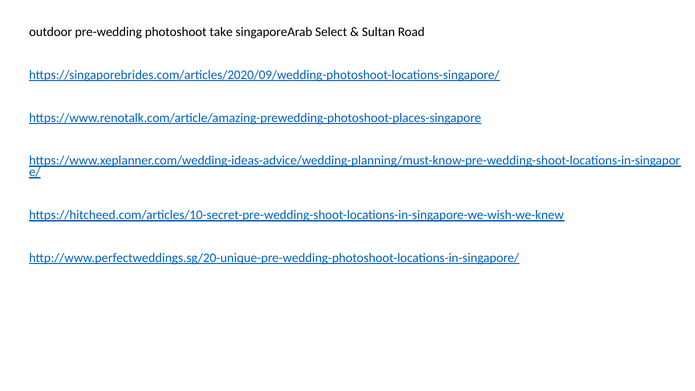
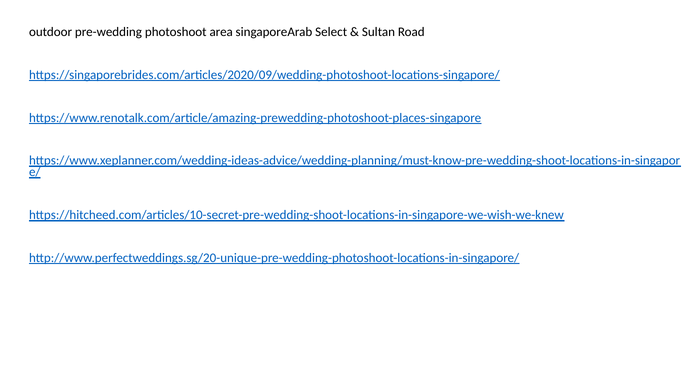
take: take -> area (221, 32)
